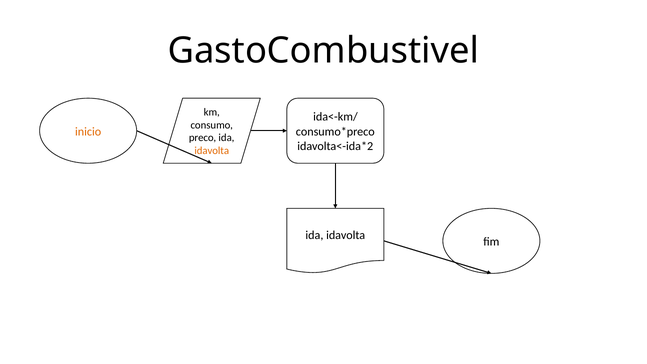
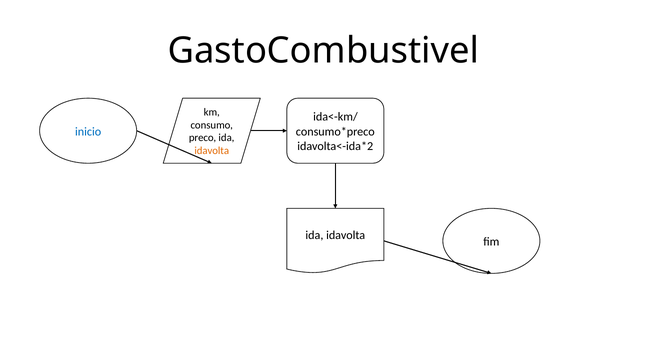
inicio colour: orange -> blue (88, 132)
